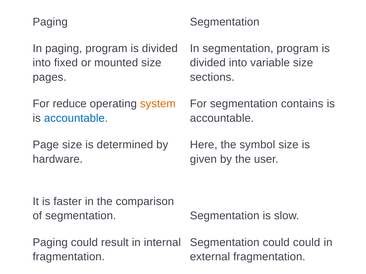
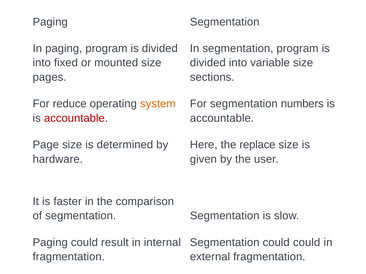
contains: contains -> numbers (302, 104)
accountable colour: blue -> red (76, 118)
symbol: symbol -> replace (257, 145)
